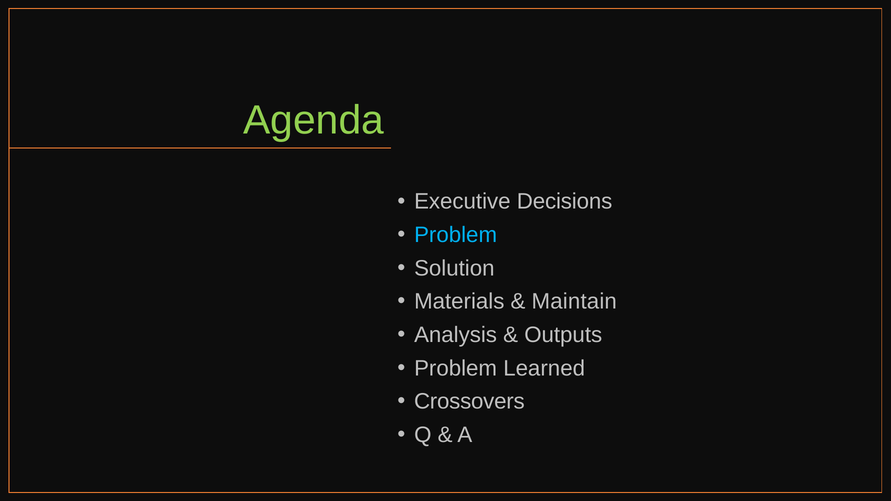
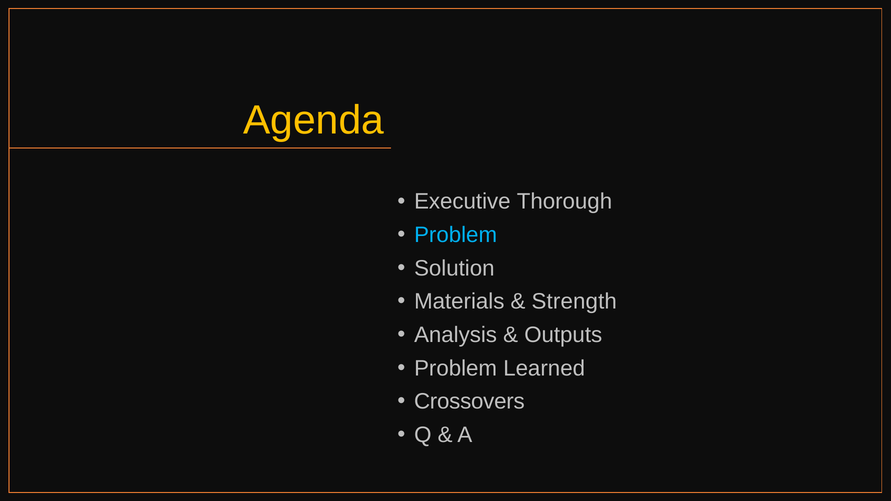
Agenda colour: light green -> yellow (314, 120)
Decisions: Decisions -> Thorough (564, 202)
Maintain: Maintain -> Strength (574, 302)
